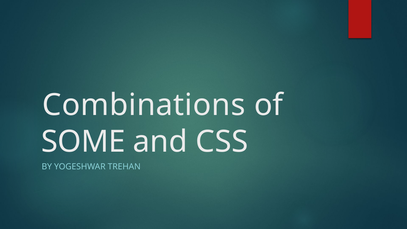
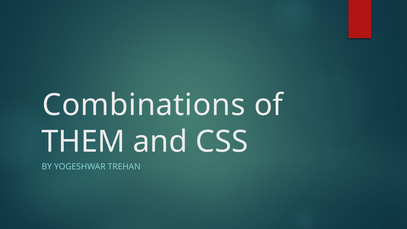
SOME: SOME -> THEM (83, 142)
